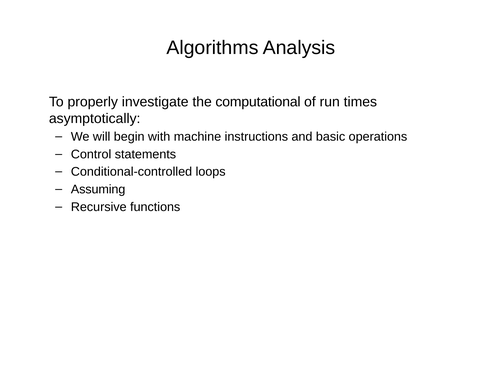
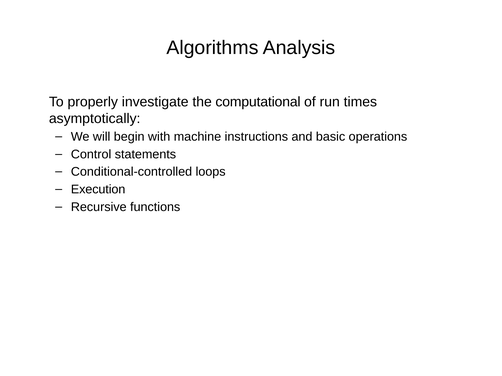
Assuming: Assuming -> Execution (98, 190)
